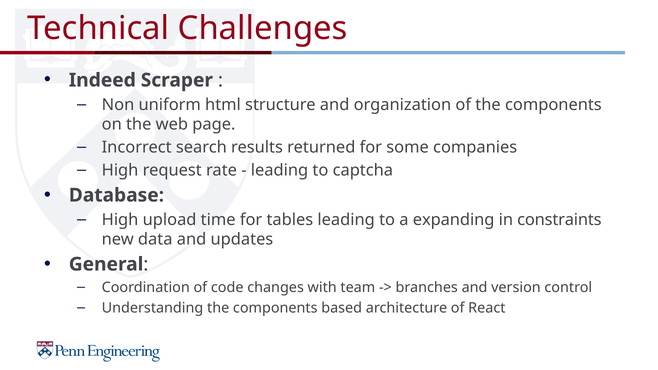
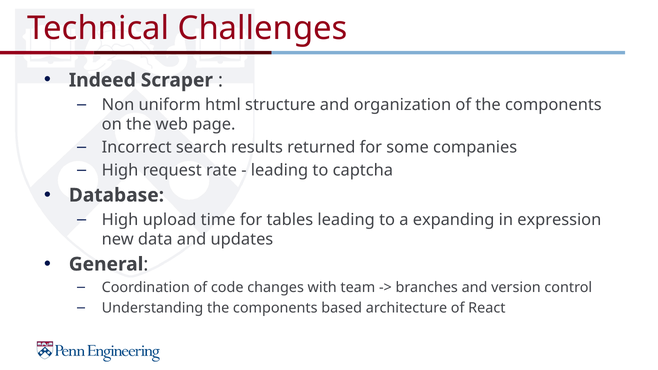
constraints: constraints -> expression (559, 220)
